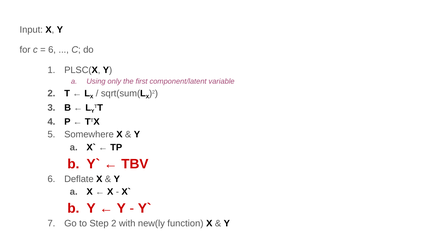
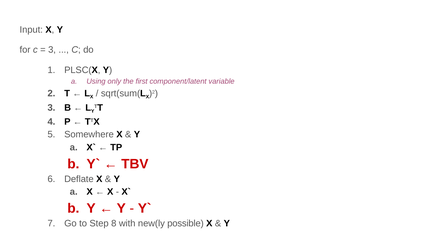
6: 6 -> 3 (52, 50)
Step 2: 2 -> 8 (114, 223)
function: function -> possible (185, 223)
